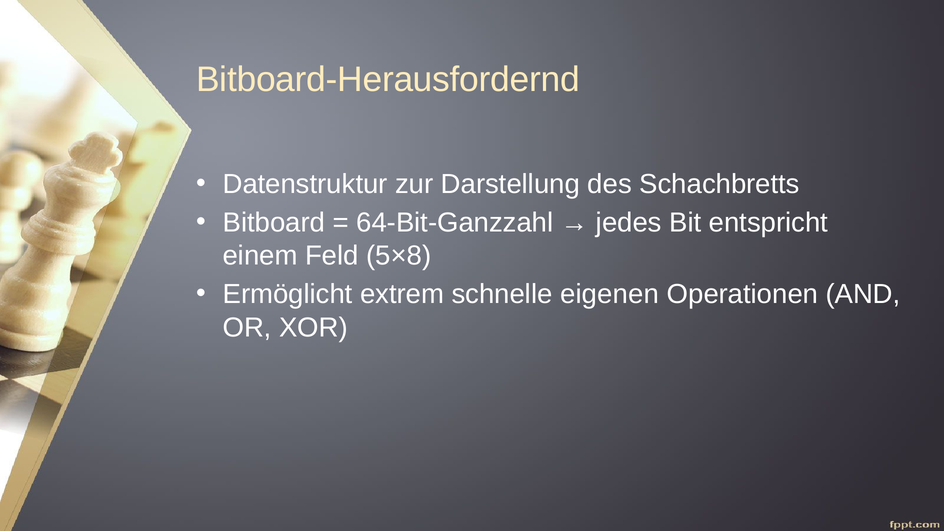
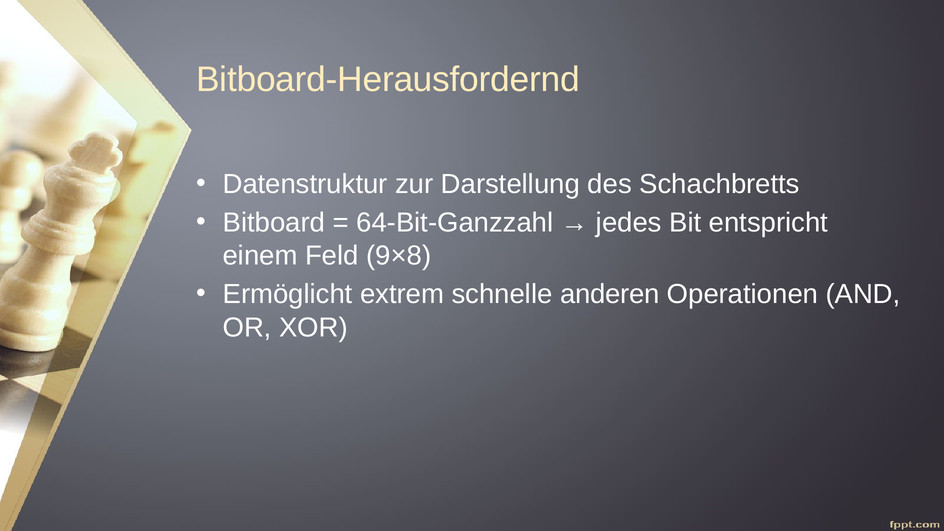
5×8: 5×8 -> 9×8 (399, 256)
eigenen: eigenen -> anderen (610, 294)
